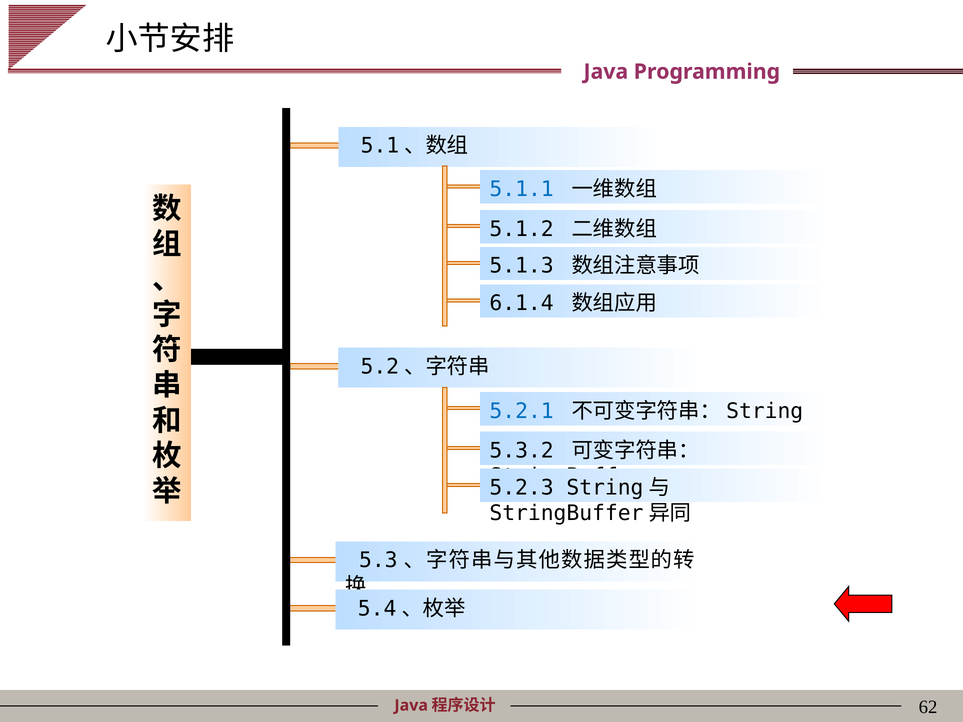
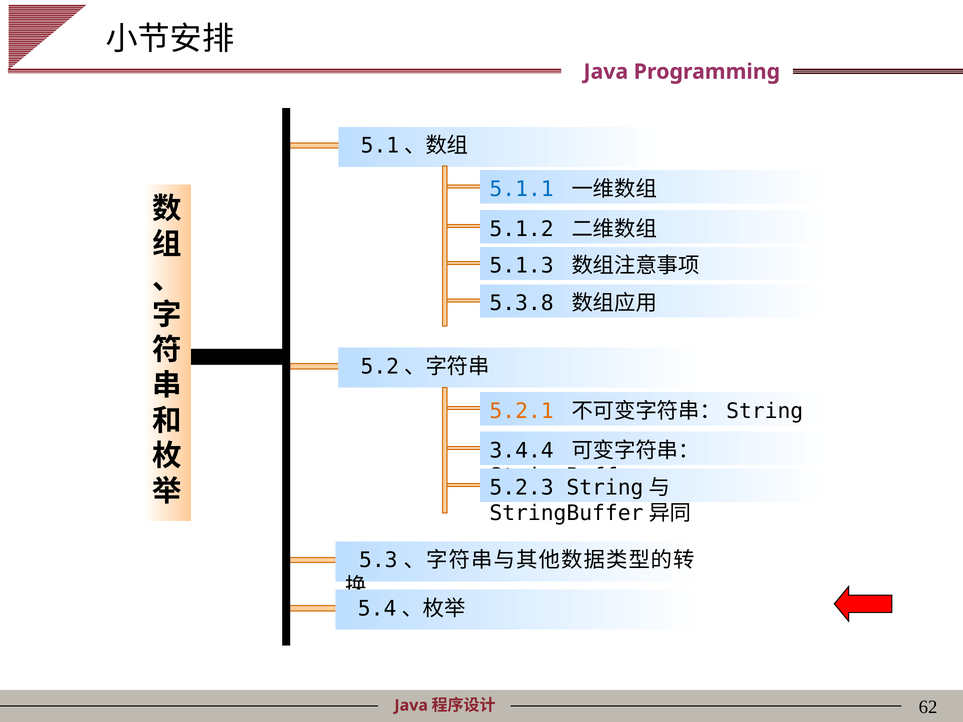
6.1.4: 6.1.4 -> 5.3.8 (522, 303)
5.2.1 colour: blue -> orange (522, 411)
5.3.2: 5.3.2 -> 3.4.4 (522, 451)
